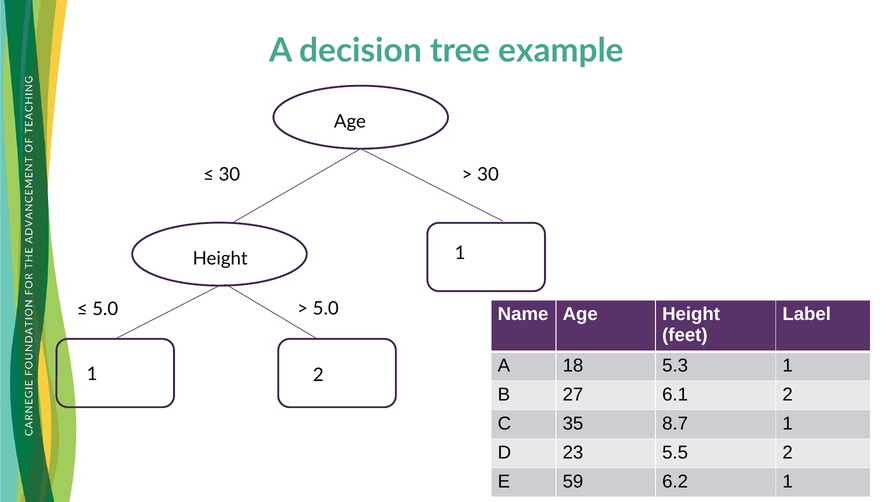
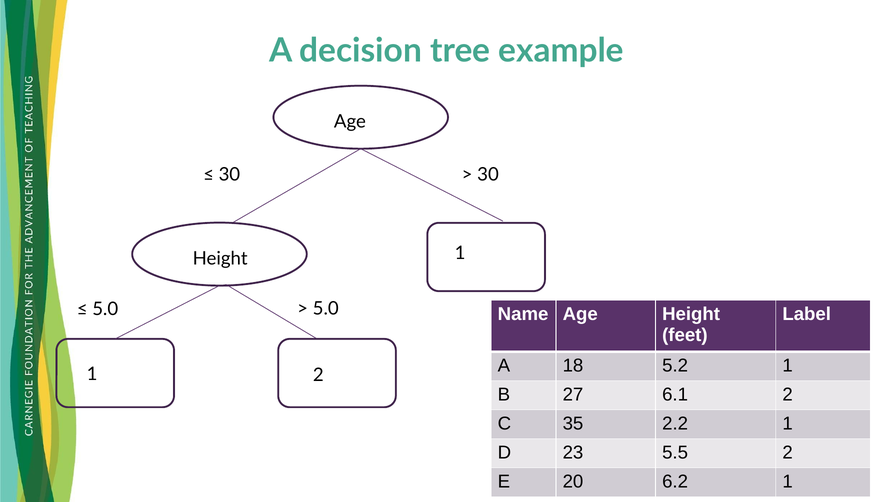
5.3: 5.3 -> 5.2 (675, 366)
8.7: 8.7 -> 2.2 (675, 424)
59: 59 -> 20 (573, 482)
